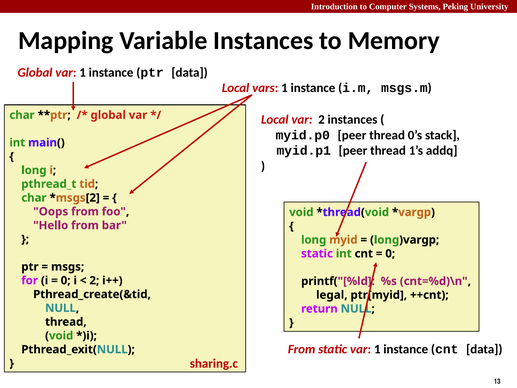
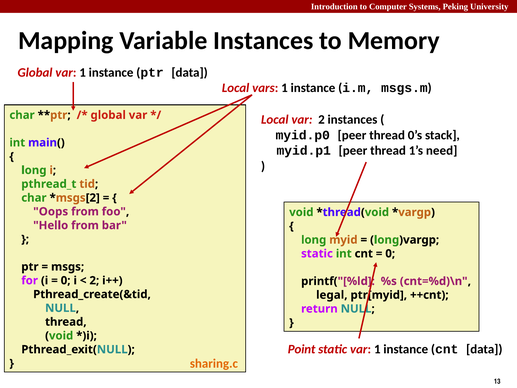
addq: addq -> need (442, 151)
From: From -> Point (302, 349)
sharing.c colour: red -> orange (214, 363)
